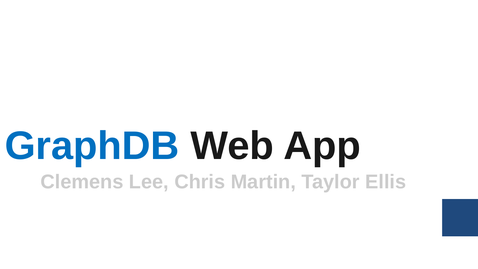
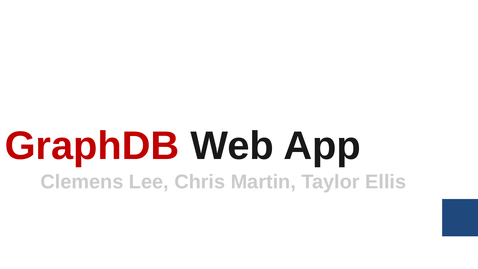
GraphDB colour: blue -> red (92, 146)
